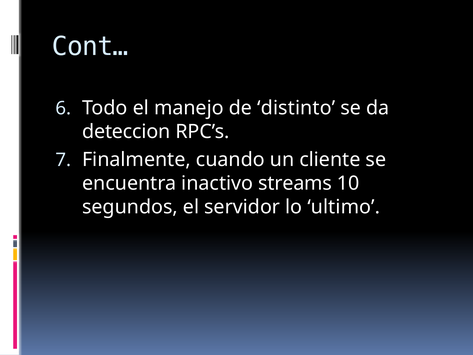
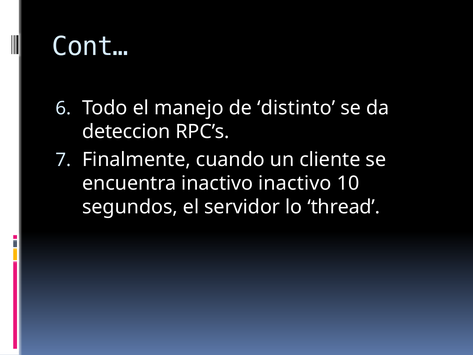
inactivo streams: streams -> inactivo (295, 183)
ultimo: ultimo -> thread (344, 207)
